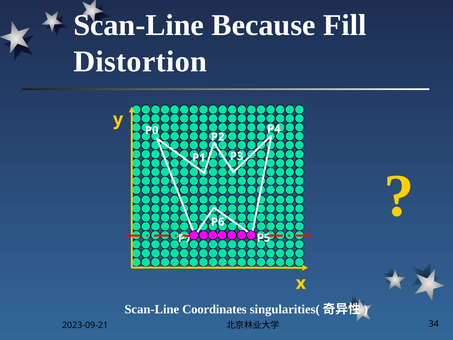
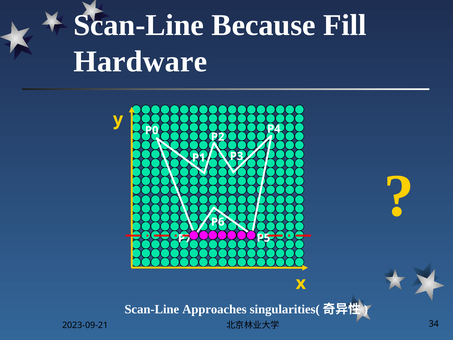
Distortion: Distortion -> Hardware (140, 61)
Coordinates: Coordinates -> Approaches (214, 309)
